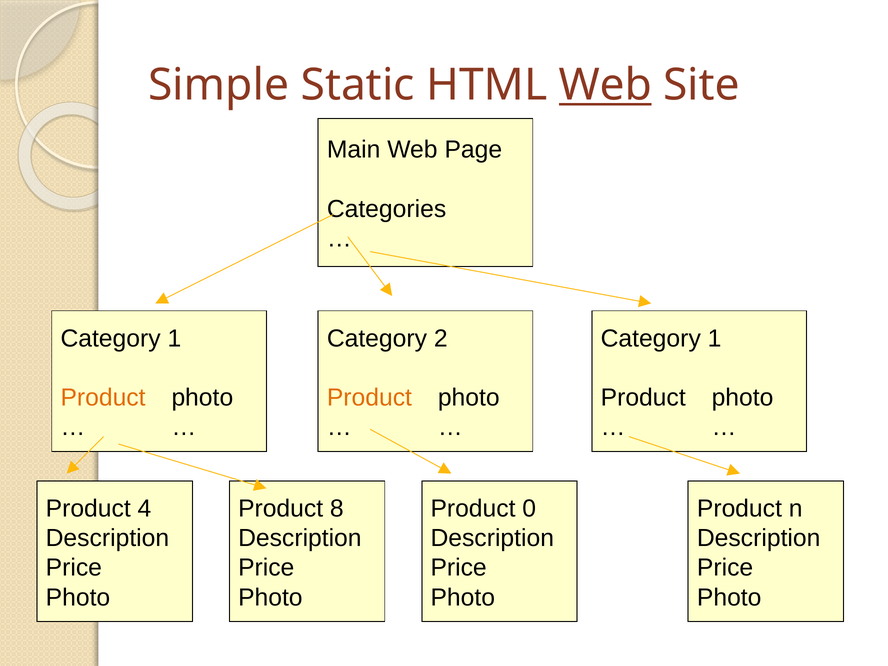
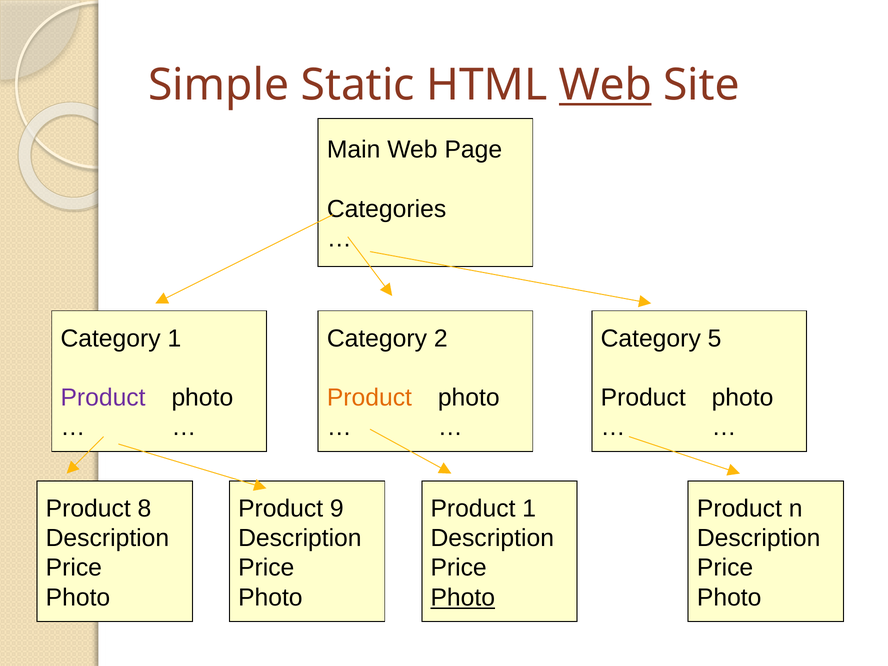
1: 1 -> 5 (715, 338)
Product colour: orange -> purple (103, 398)
4: 4 -> 8 (144, 509)
8: 8 -> 9 (337, 509)
Product 0: 0 -> 1 (529, 509)
Photo underline: none -> present (463, 597)
